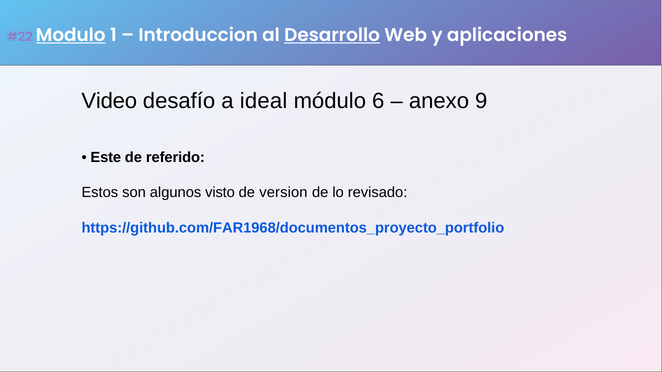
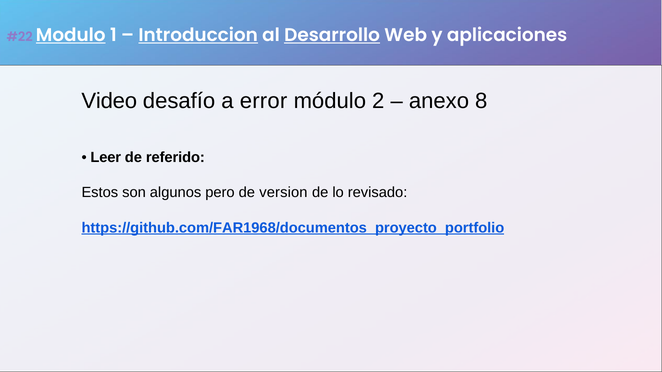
Introduccion underline: none -> present (198, 35)
ideal: ideal -> error (264, 101)
6: 6 -> 2 (378, 101)
9: 9 -> 8 (481, 101)
Este: Este -> Leer (106, 157)
visto: visto -> pero (220, 193)
https://github.com/FAR1968/documentos_proyecto_portfolio underline: none -> present (293, 228)
